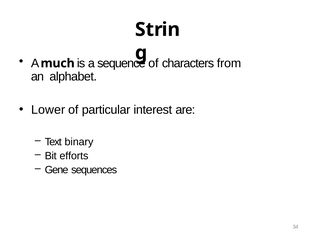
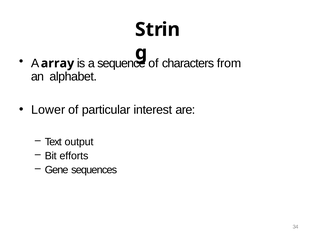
much: much -> array (57, 63)
binary: binary -> output (79, 142)
